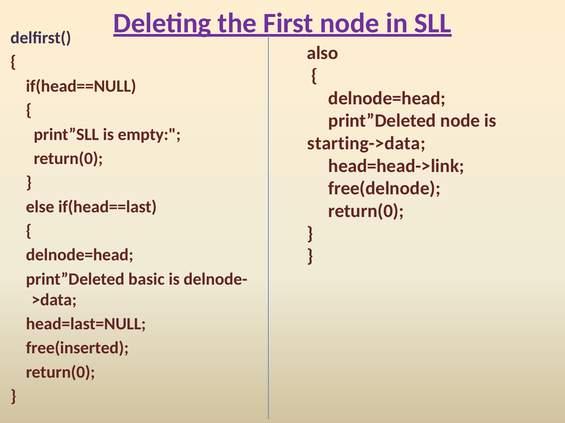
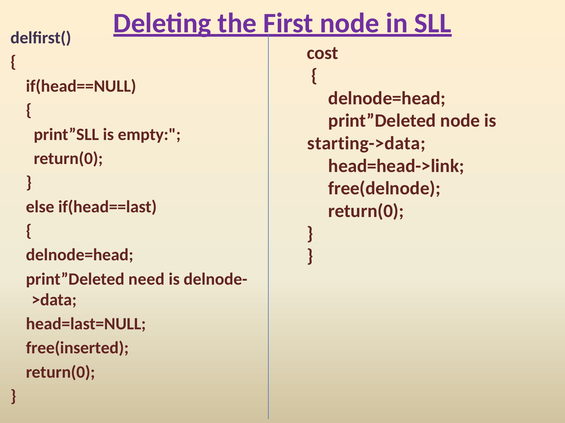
also: also -> cost (323, 53)
basic: basic -> need (146, 279)
